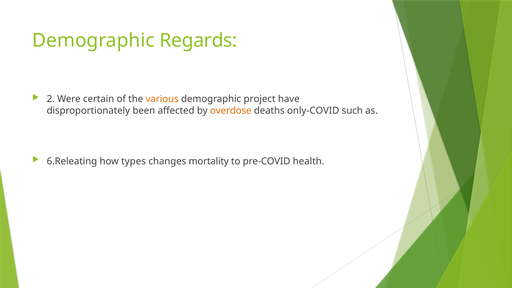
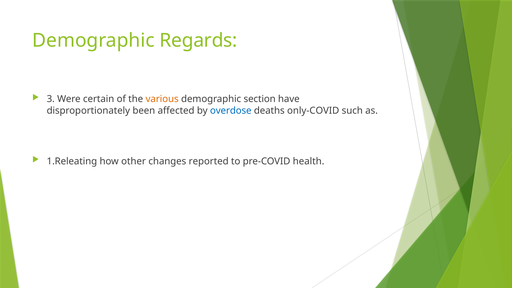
2: 2 -> 3 (51, 99)
project: project -> section (260, 99)
overdose colour: orange -> blue (231, 111)
6.Releating: 6.Releating -> 1.Releating (72, 161)
types: types -> other (134, 161)
mortality: mortality -> reported (209, 161)
